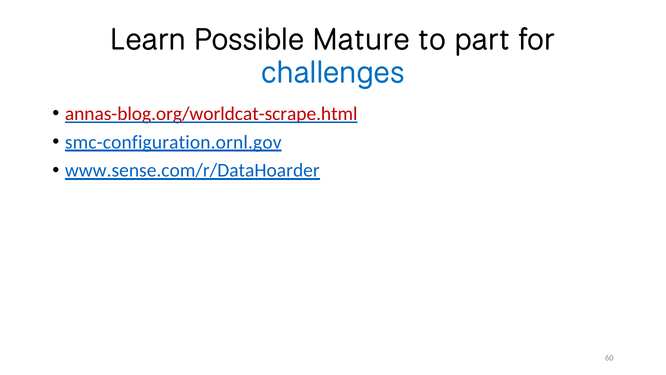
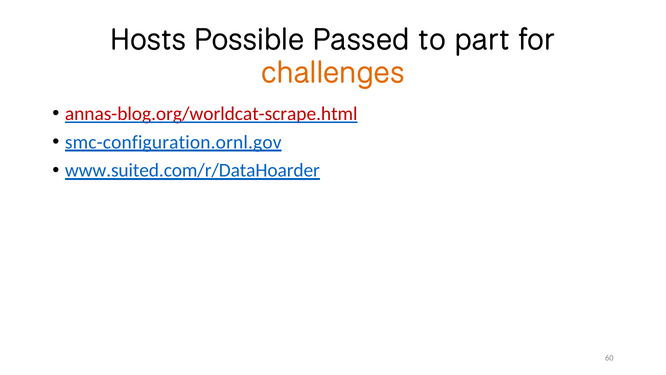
Learn: Learn -> Hosts (148, 40)
Mature: Mature -> Passed (361, 40)
challenges colour: blue -> orange (333, 73)
www.sense.com/r/DataHoarder: www.sense.com/r/DataHoarder -> www.suited.com/r/DataHoarder (192, 170)
